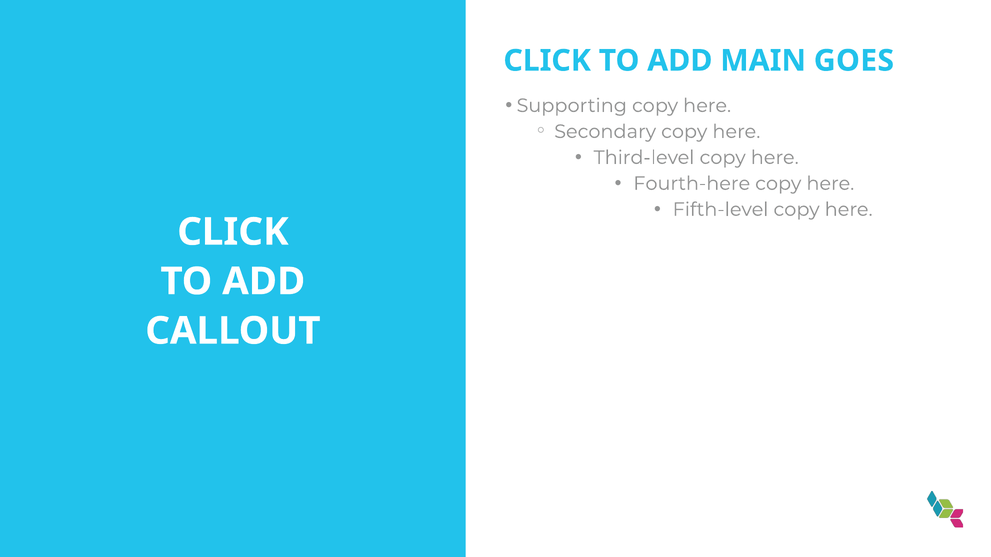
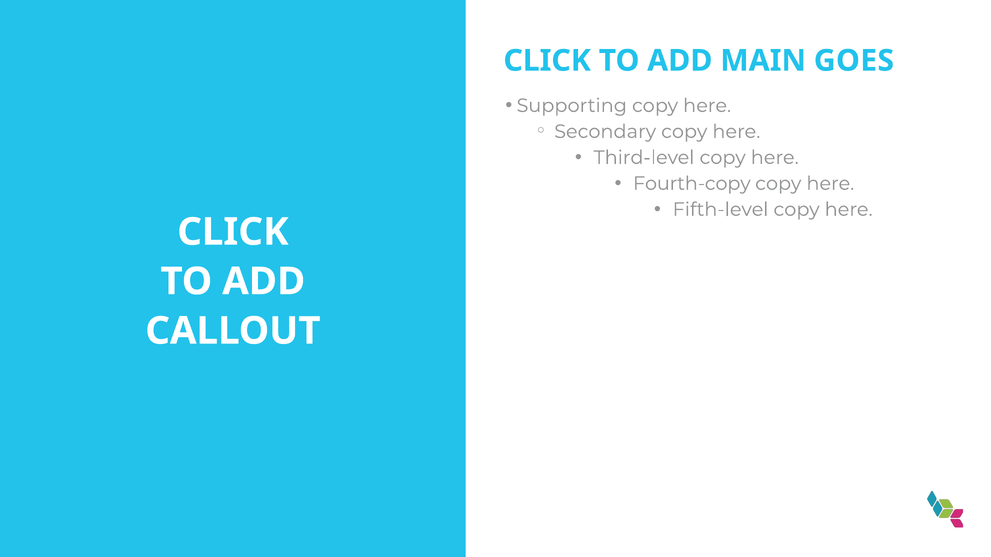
Fourth-here: Fourth-here -> Fourth-copy (692, 184)
